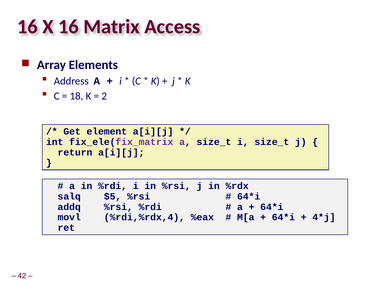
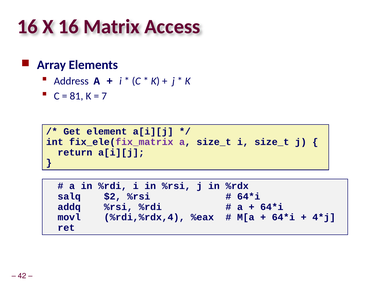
18: 18 -> 81 (76, 96)
2: 2 -> 7 (104, 96)
$5: $5 -> $2 (113, 197)
